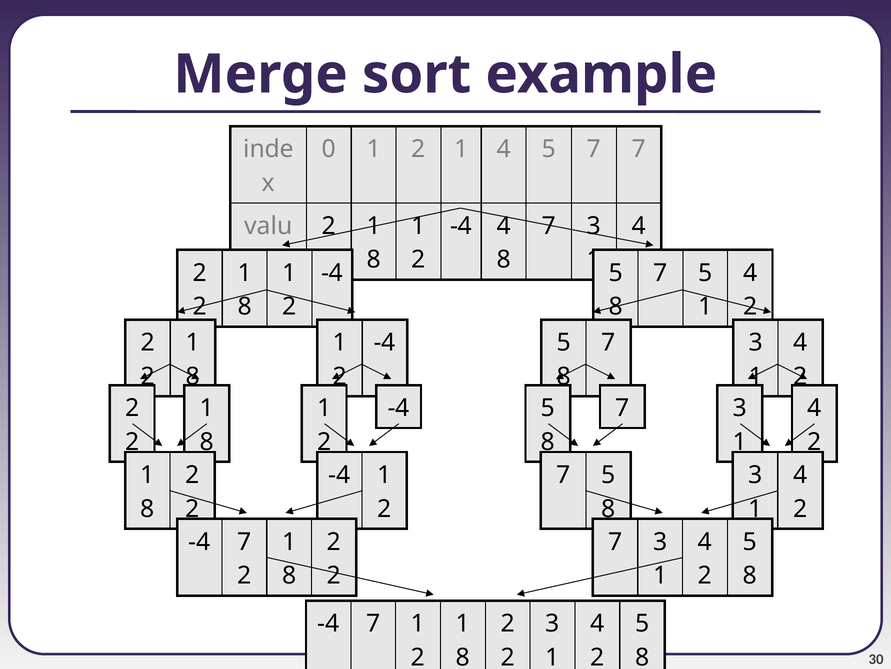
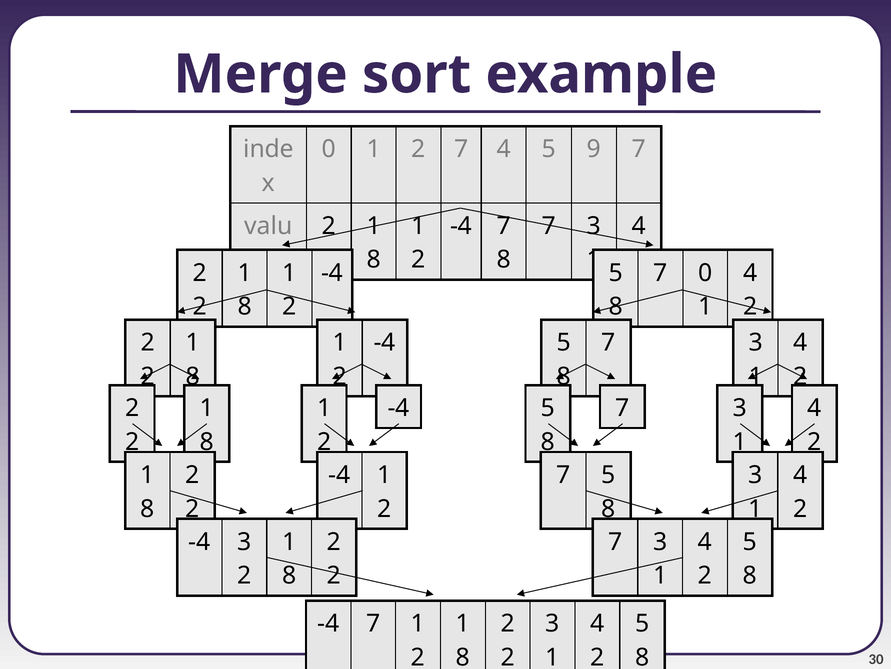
0 1 2 1: 1 -> 7 (461, 149)
5 7: 7 -> 9 (594, 149)
4: 4 -> 7 (504, 226)
5: 5 -> 0 (705, 273)
7: 7 -> 3 (244, 541)
